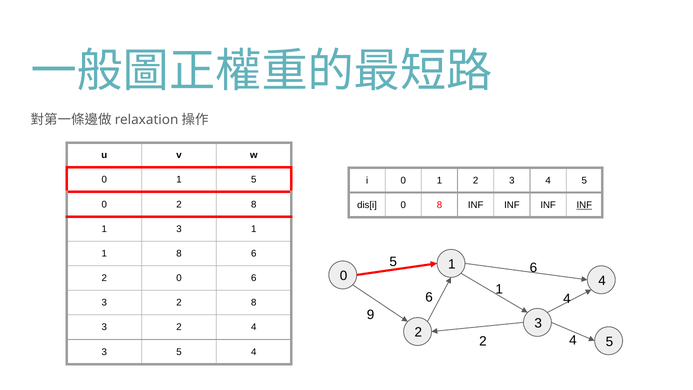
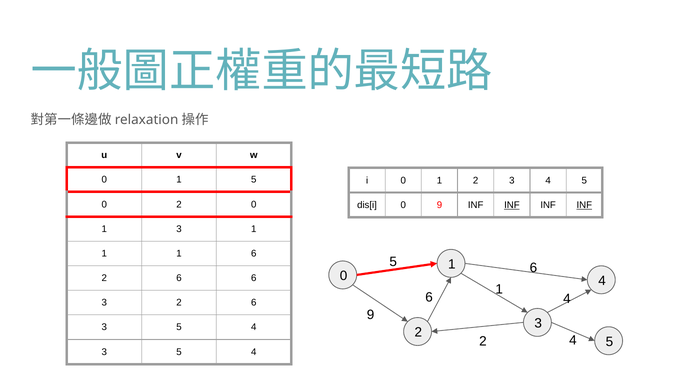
0 2 8: 8 -> 0 (254, 204)
0 8: 8 -> 9 (439, 205)
INF underline: none -> present (512, 205)
8: 8 -> 1 (179, 253)
0: 0 -> 6 (179, 278)
3 2 8: 8 -> 6 (254, 303)
2: 2 -> 5 (179, 327)
